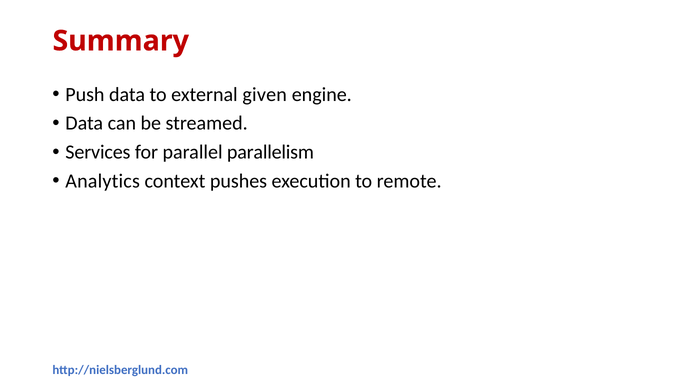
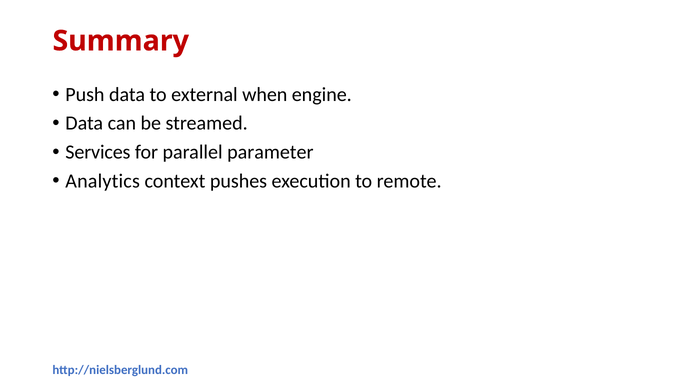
given: given -> when (265, 95)
parallelism: parallelism -> parameter (270, 152)
